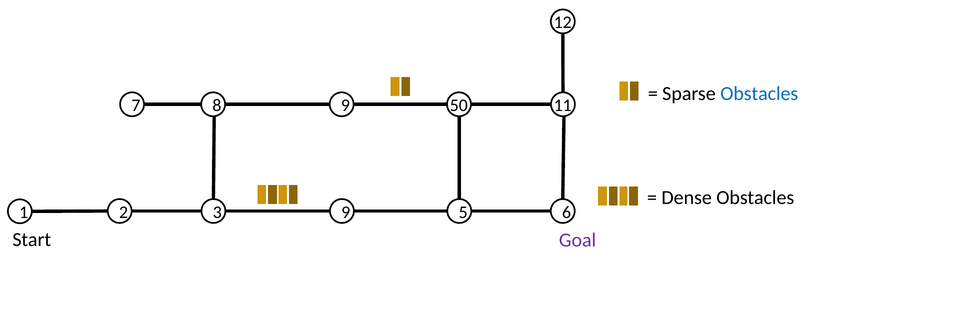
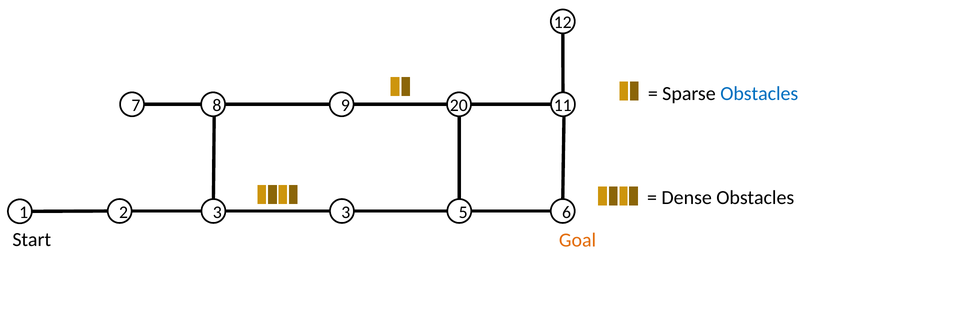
50: 50 -> 20 (459, 105)
3 9: 9 -> 3 (346, 212)
Goal colour: purple -> orange (578, 240)
